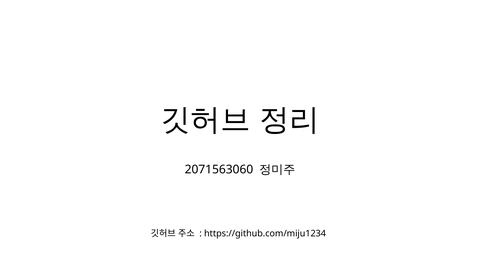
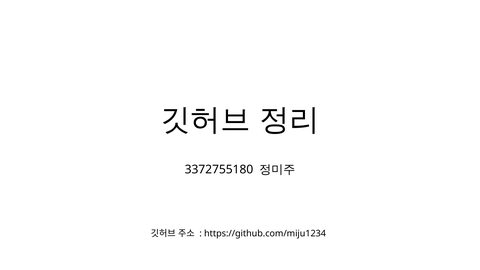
2071563060: 2071563060 -> 3372755180 (219, 169)
